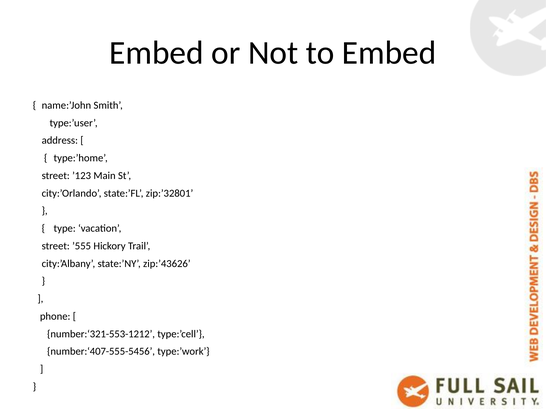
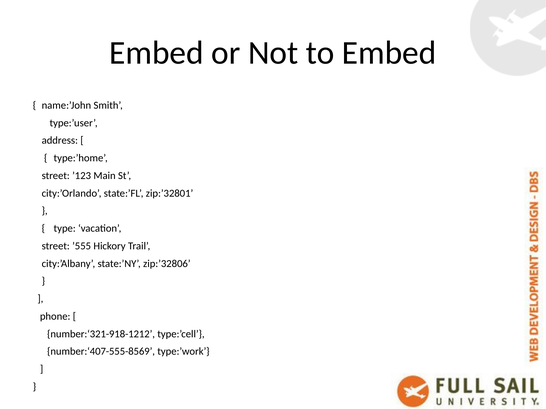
zip:’43626: zip:’43626 -> zip:’32806 (167, 264)
number:‘321-553-1212: number:‘321-553-1212 -> number:‘321-918-1212 (101, 334)
number:‘407-555-5456: number:‘407-555-5456 -> number:‘407-555-8569 (101, 352)
